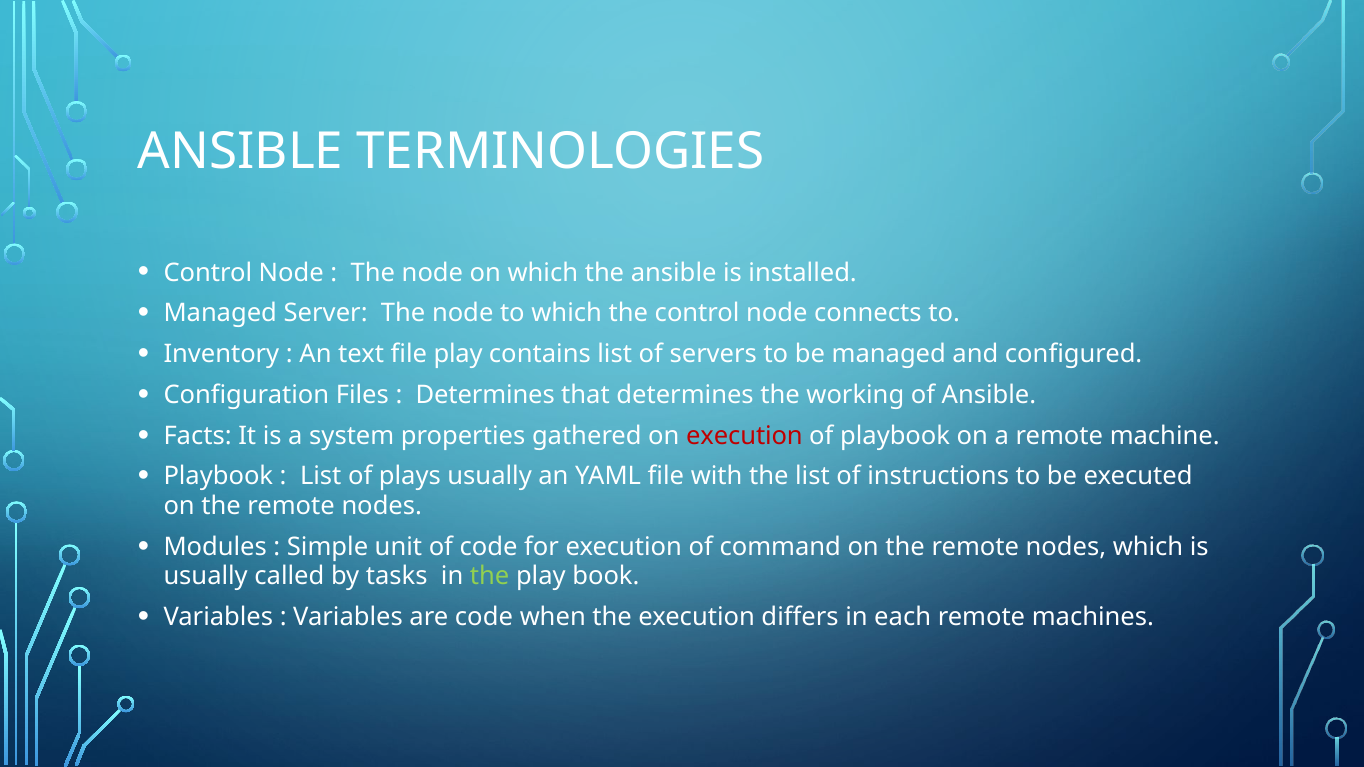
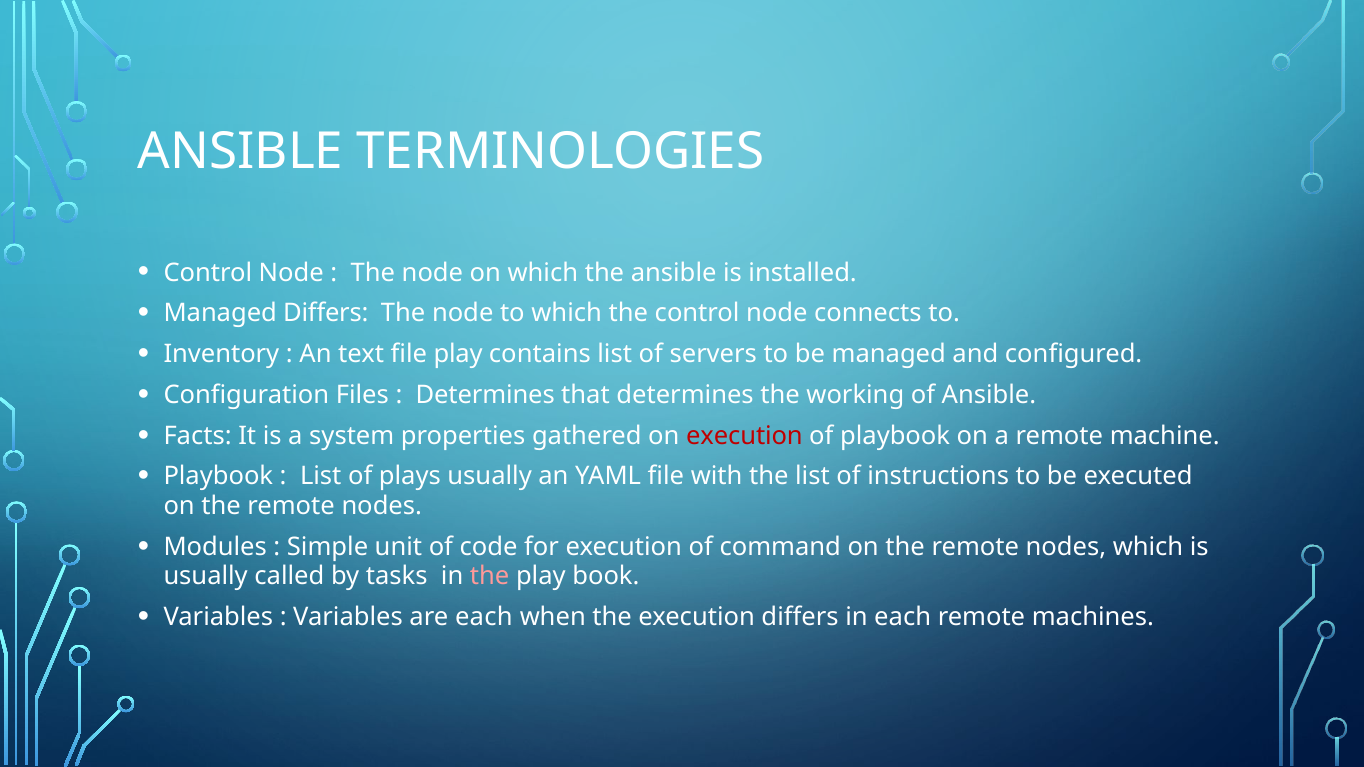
Managed Server: Server -> Differs (326, 313)
the colour: light green -> pink (490, 576)
are code: code -> each (484, 617)
